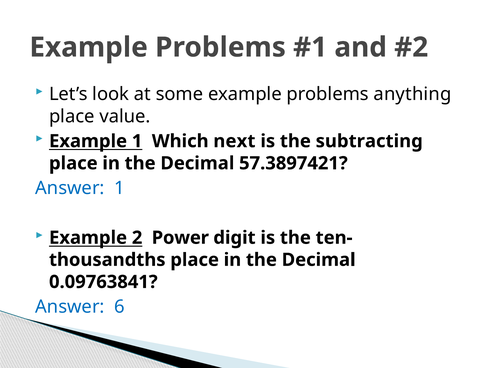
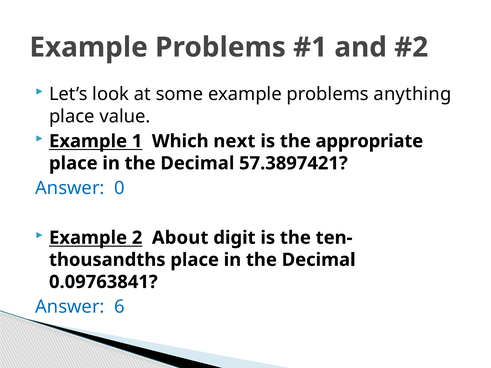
subtracting: subtracting -> appropriate (369, 141)
Answer 1: 1 -> 0 (119, 188)
Power: Power -> About (180, 238)
